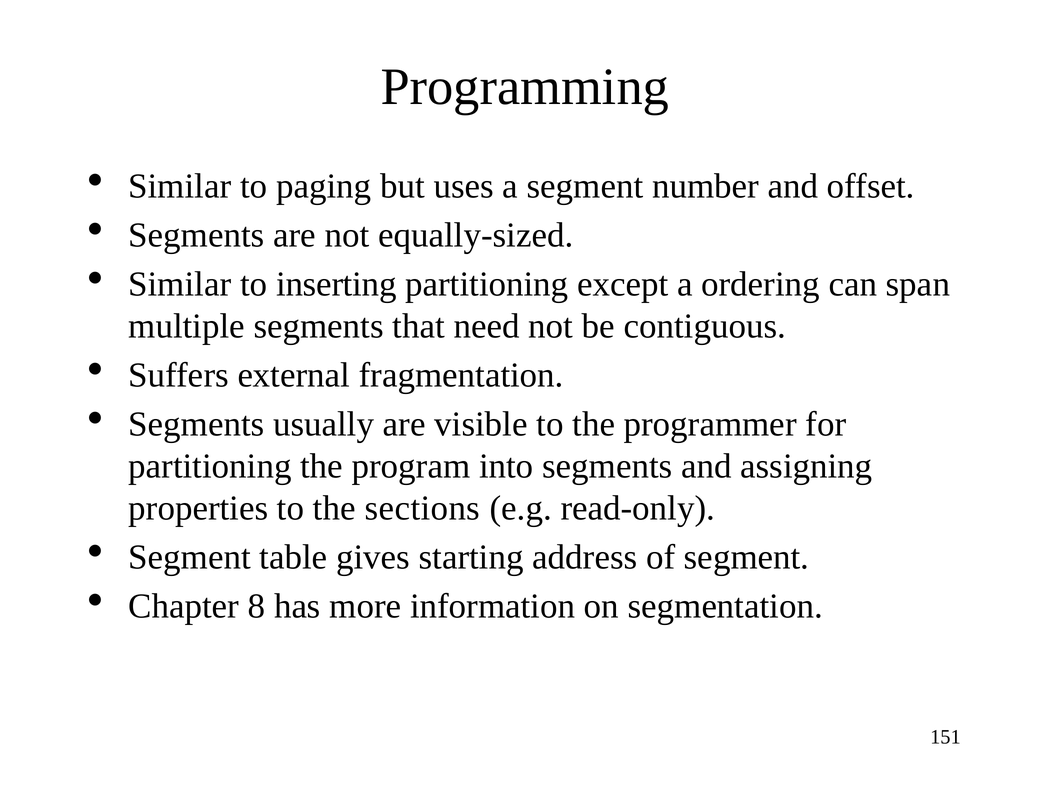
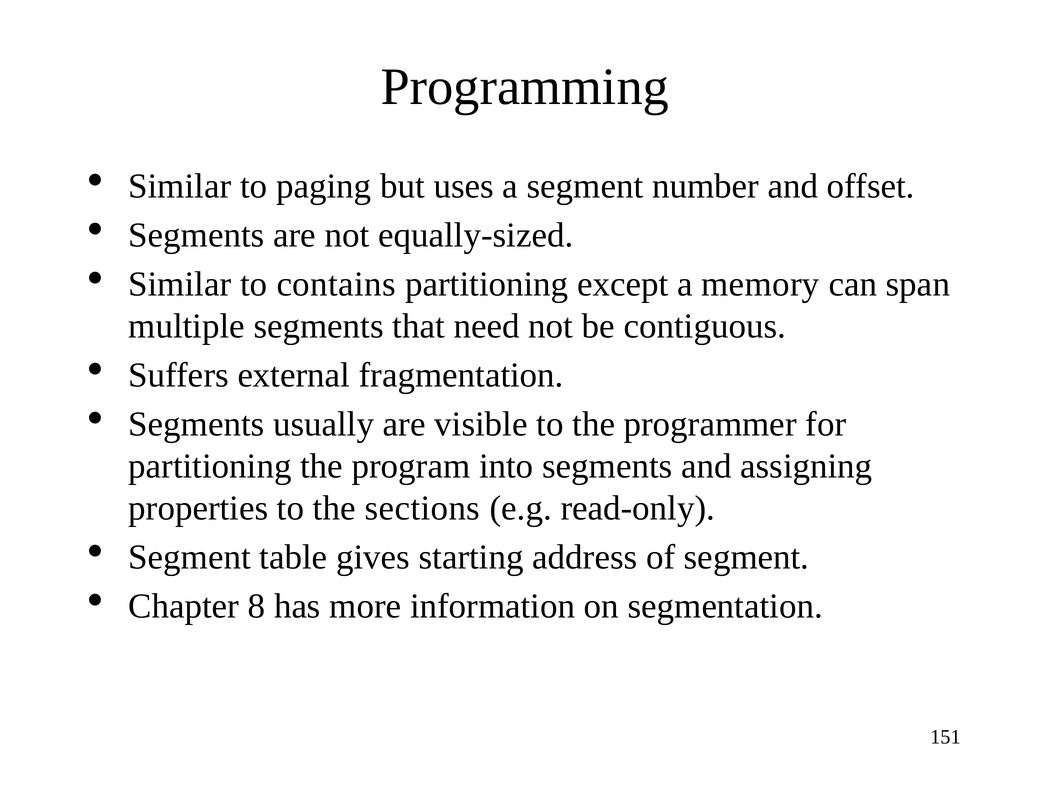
inserting: inserting -> contains (336, 284)
ordering: ordering -> memory (760, 284)
